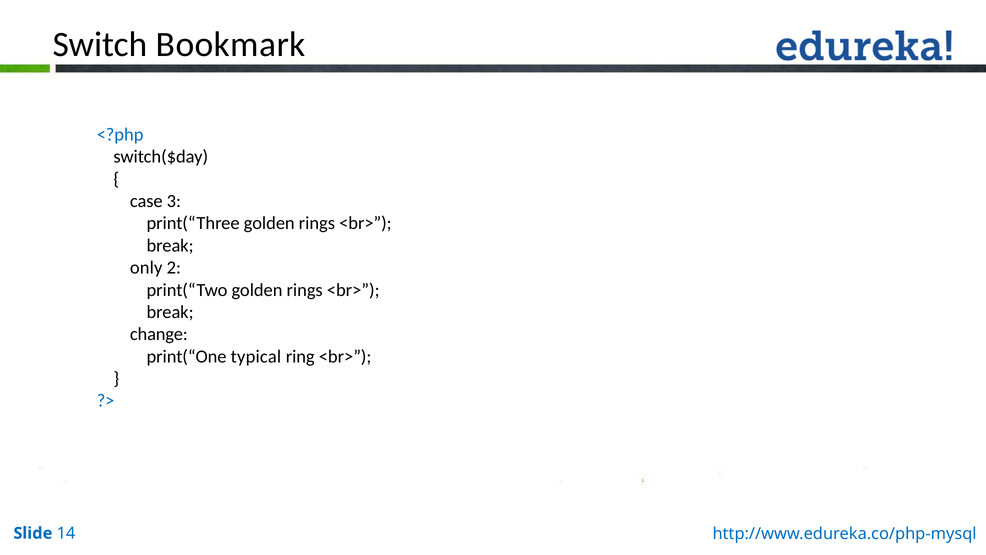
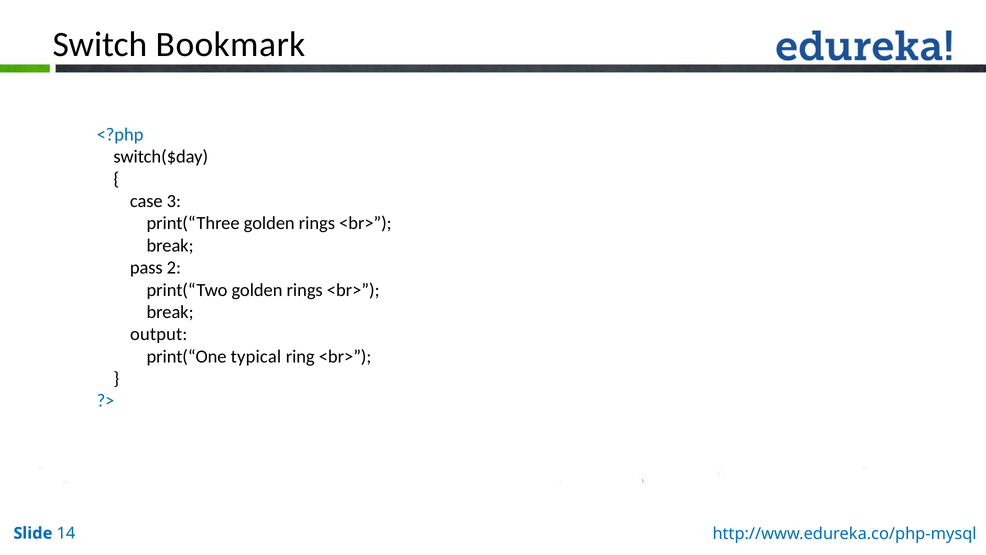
only: only -> pass (146, 268)
change: change -> output (159, 334)
